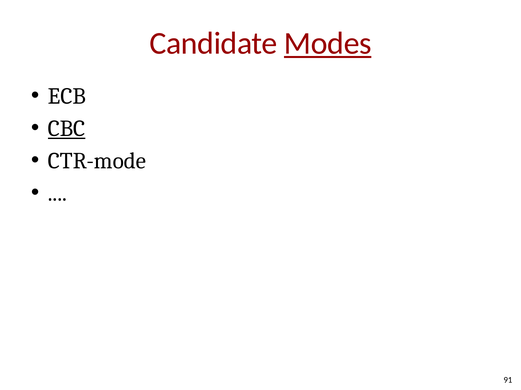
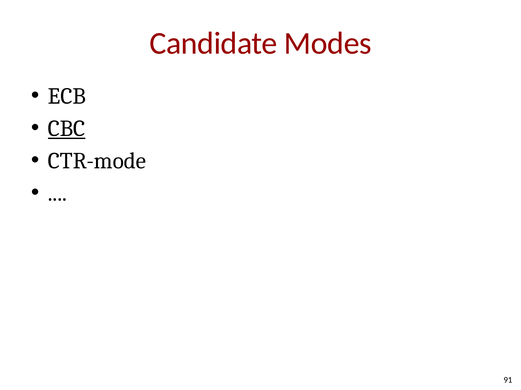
Modes underline: present -> none (328, 43)
